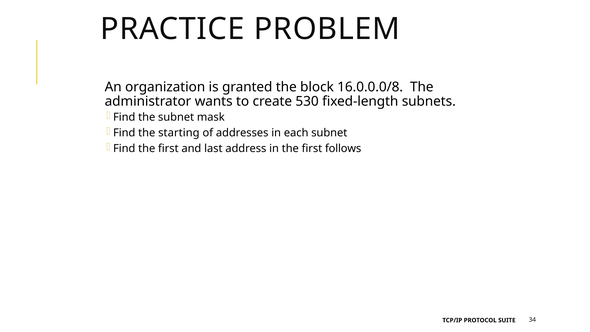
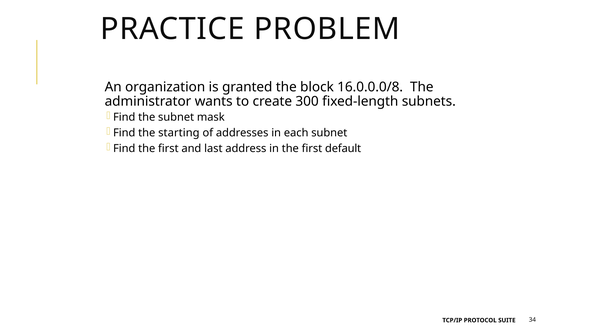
530: 530 -> 300 (307, 101)
follows: follows -> default (343, 148)
